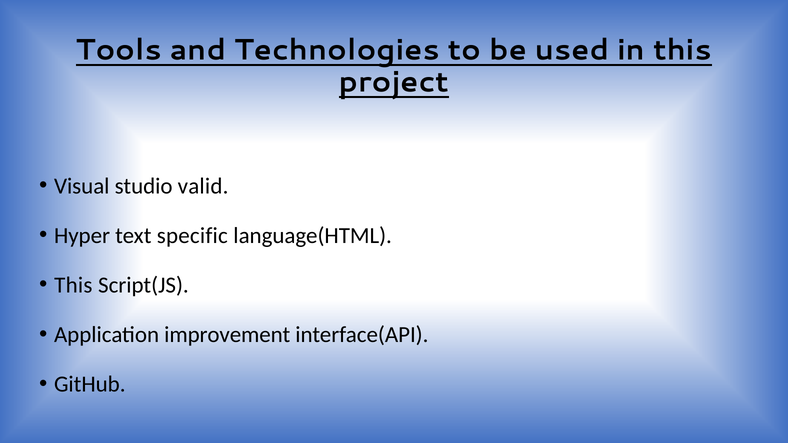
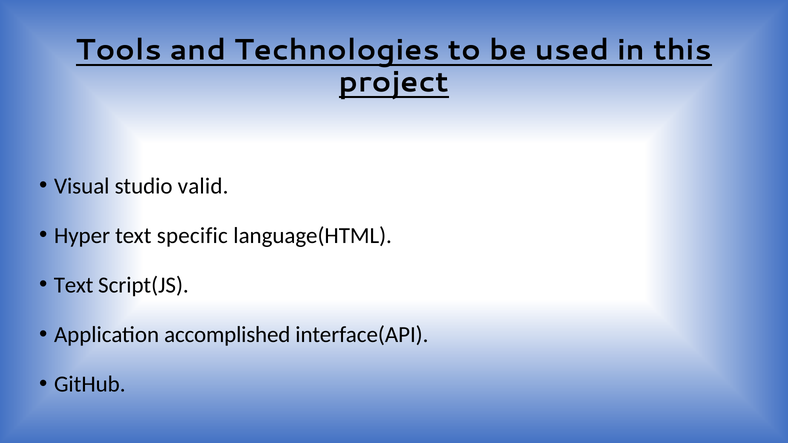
This: This -> Text (74, 285)
improvement: improvement -> accomplished (227, 335)
